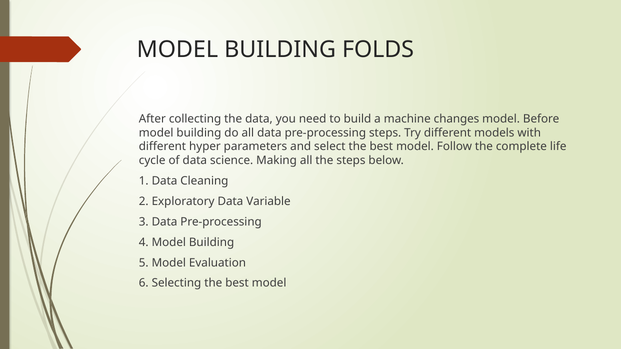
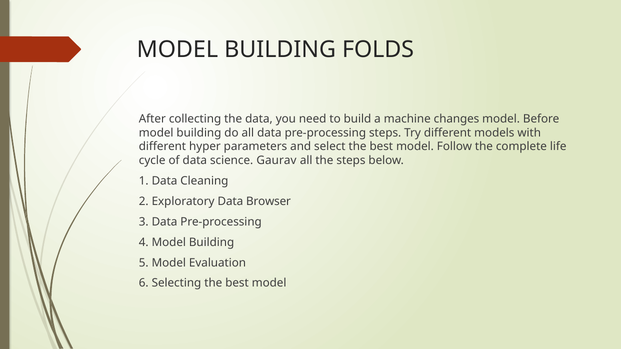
Making: Making -> Gaurav (276, 161)
Variable: Variable -> Browser (268, 202)
